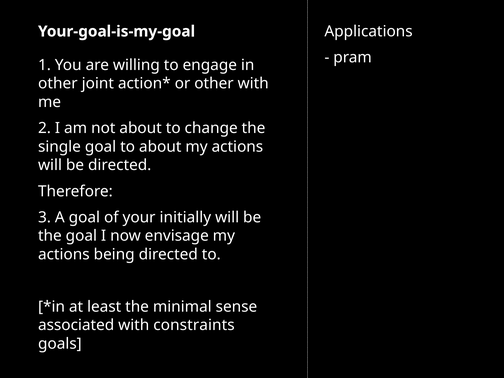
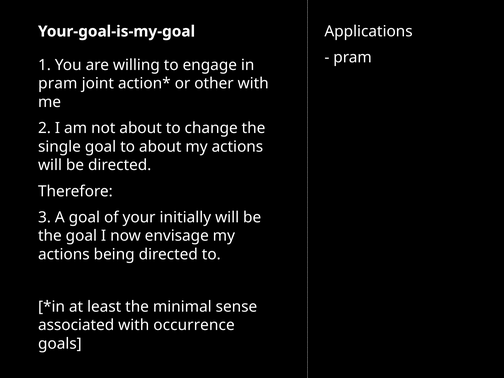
other: other -> pram (58, 83)
constraints: constraints -> occurrence (194, 325)
